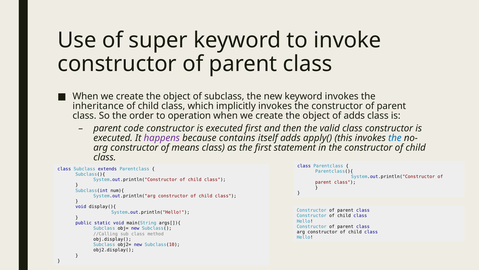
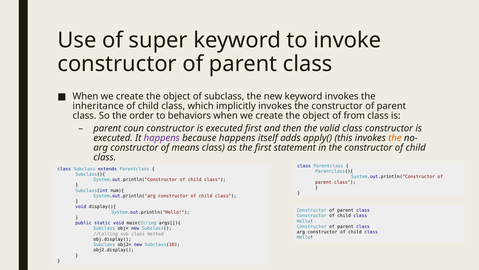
operation: operation -> behaviors (189, 115)
of adds: adds -> from (354, 115)
code: code -> coun (134, 128)
because contains: contains -> happens (237, 138)
the colour: blue -> orange (395, 138)
